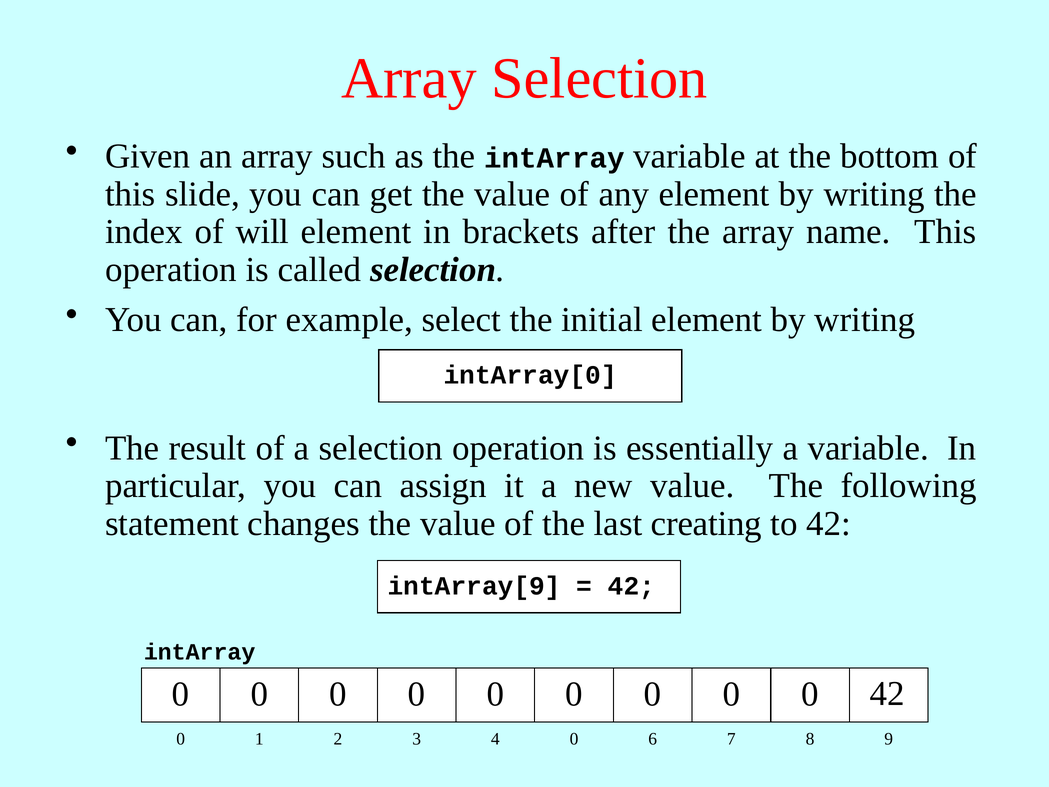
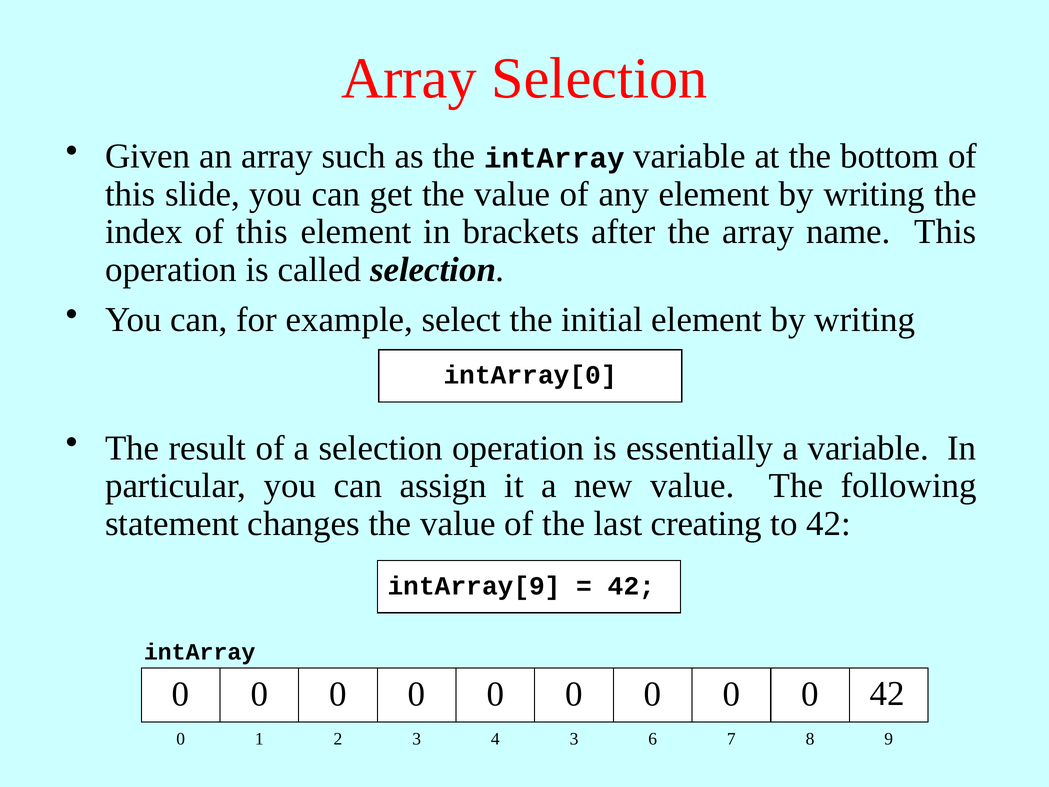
index of will: will -> this (262, 232)
4 0: 0 -> 3 (574, 739)
